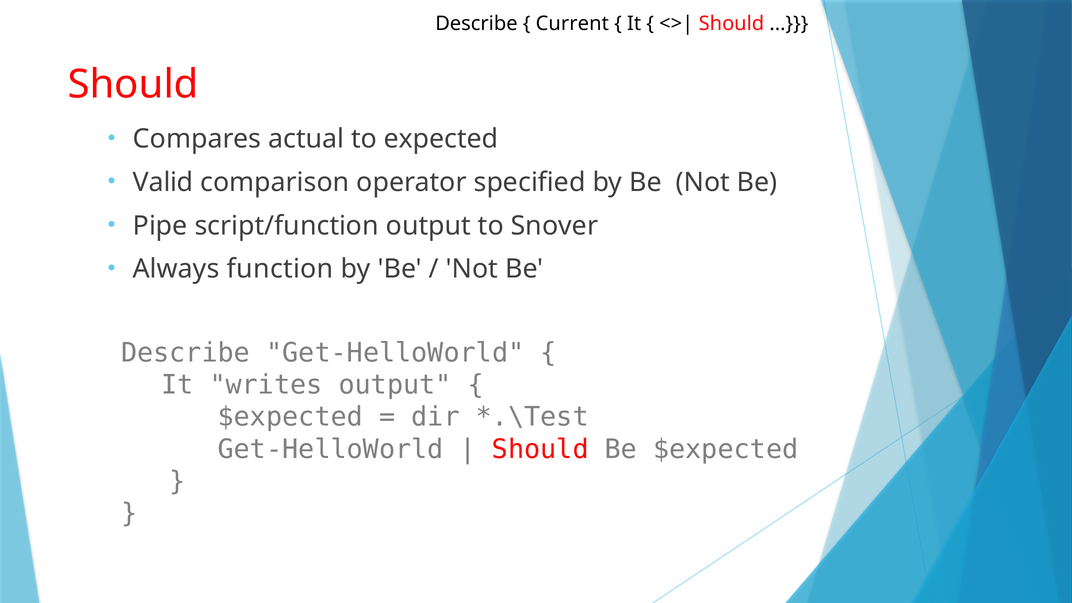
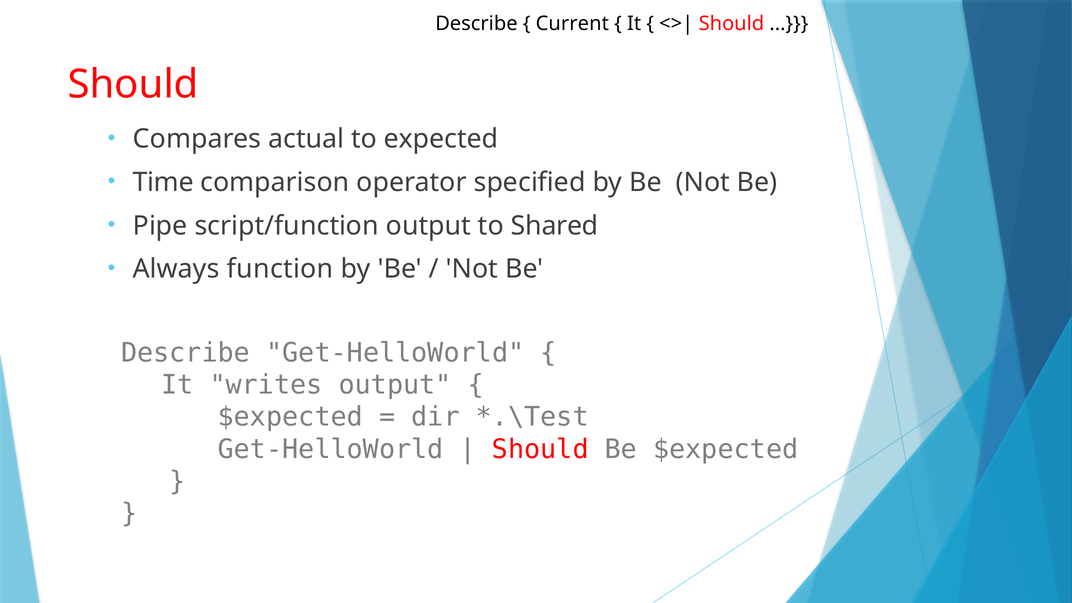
Valid: Valid -> Time (163, 182)
Snover: Snover -> Shared (555, 226)
